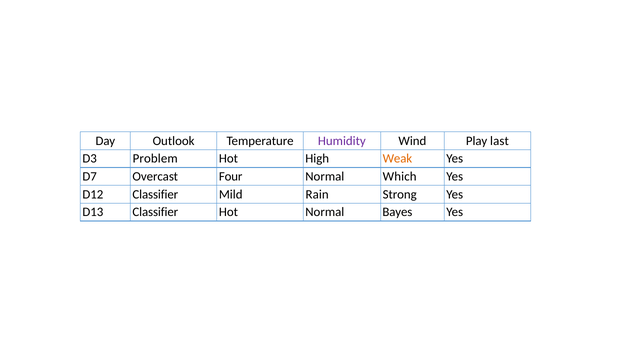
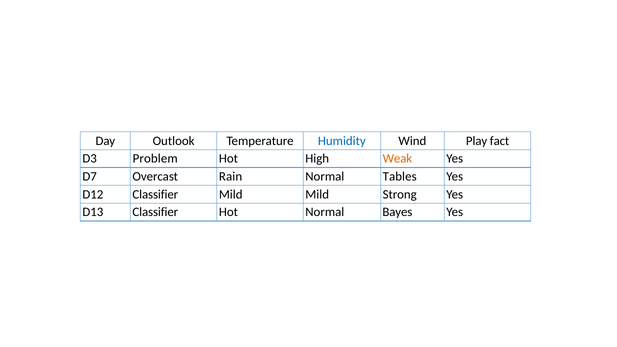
Humidity colour: purple -> blue (342, 141)
last: last -> fact (500, 141)
Four: Four -> Rain (231, 177)
Which: Which -> Tables (400, 177)
Mild Rain: Rain -> Mild (317, 194)
